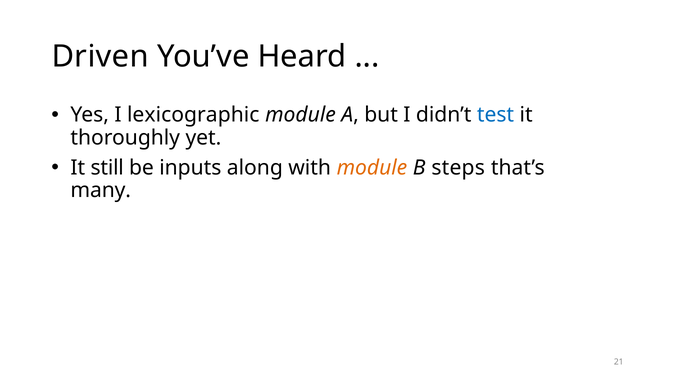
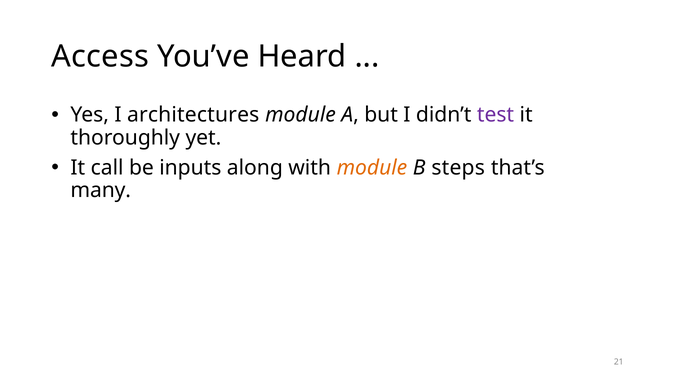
Driven: Driven -> Access (100, 57)
lexicographic: lexicographic -> architectures (193, 115)
test colour: blue -> purple (496, 115)
still: still -> call (107, 167)
